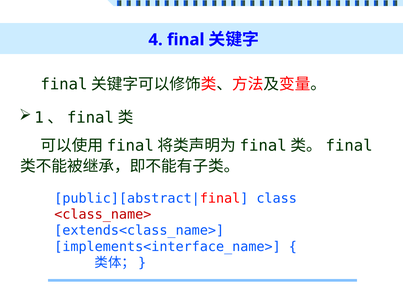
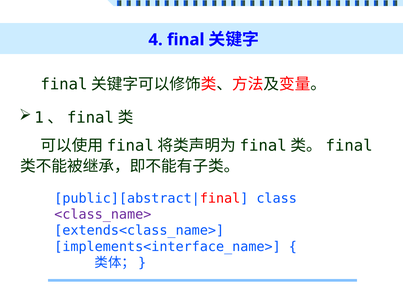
<class_name> colour: red -> purple (103, 215)
